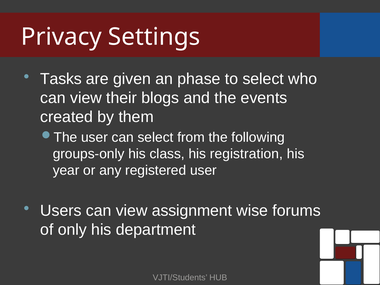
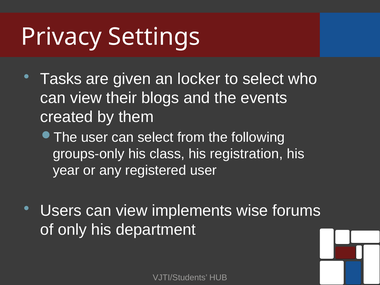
phase: phase -> locker (199, 79)
assignment: assignment -> implements (192, 211)
